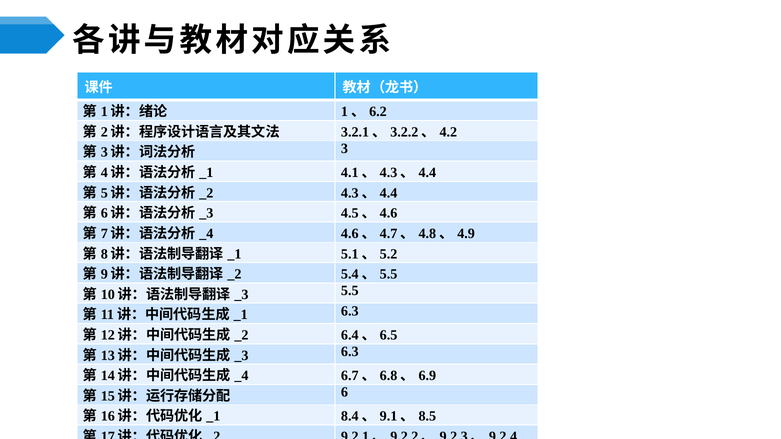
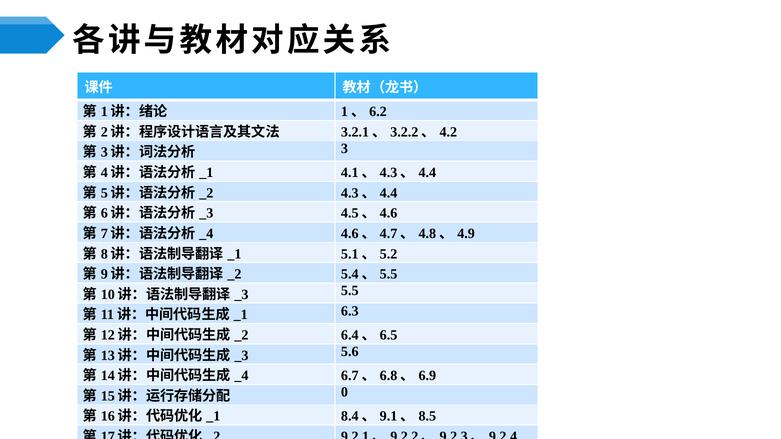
6.3: 6.3 -> 5.6 (350, 352)
6: 6 -> 0 (344, 393)
